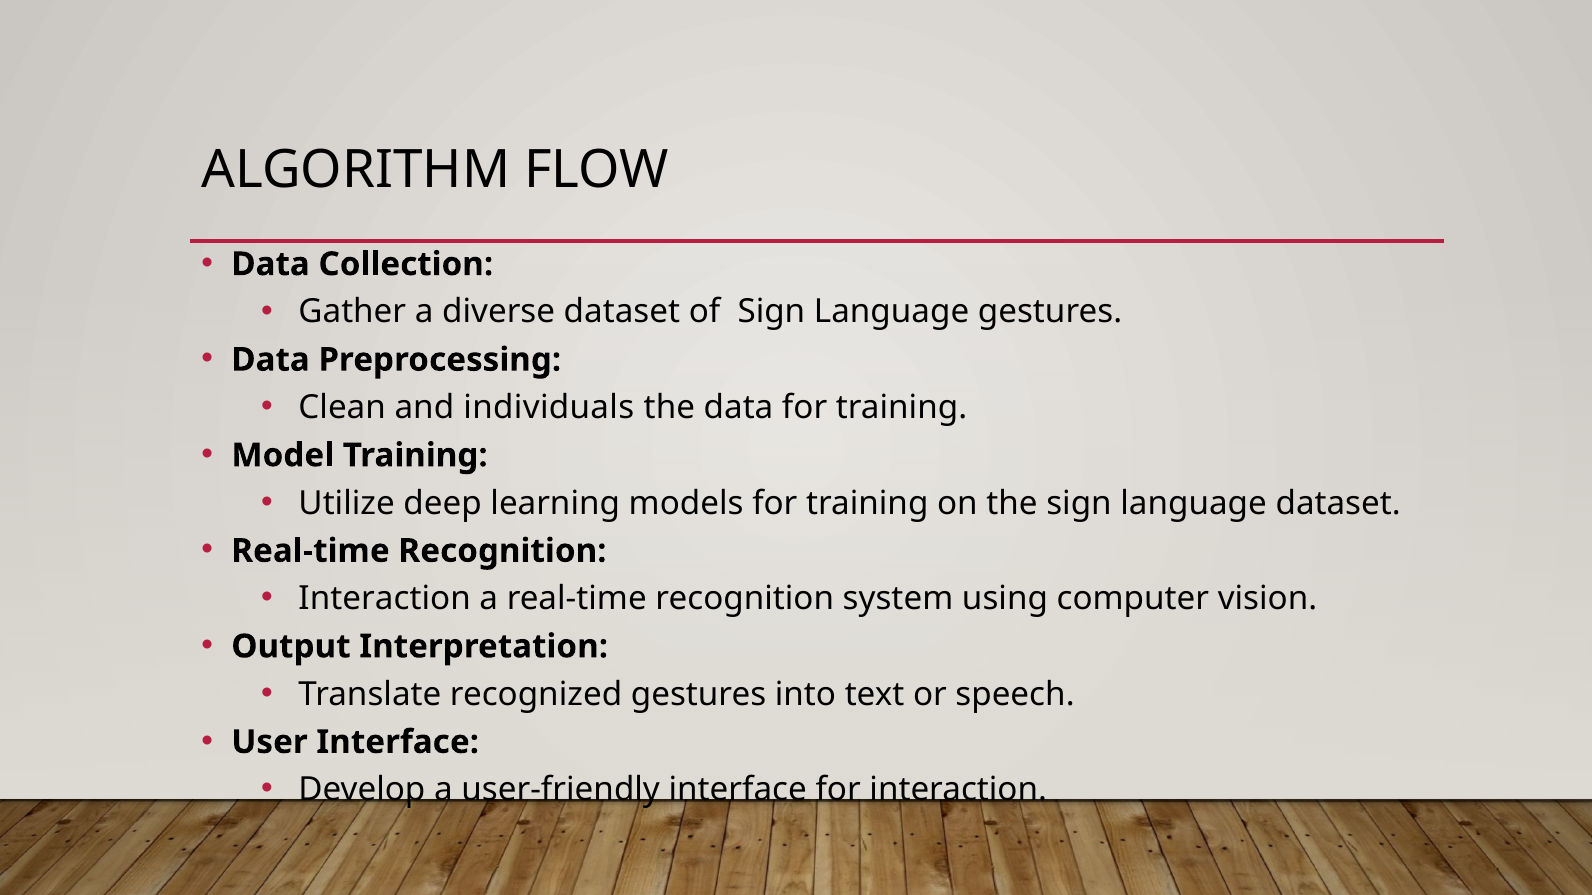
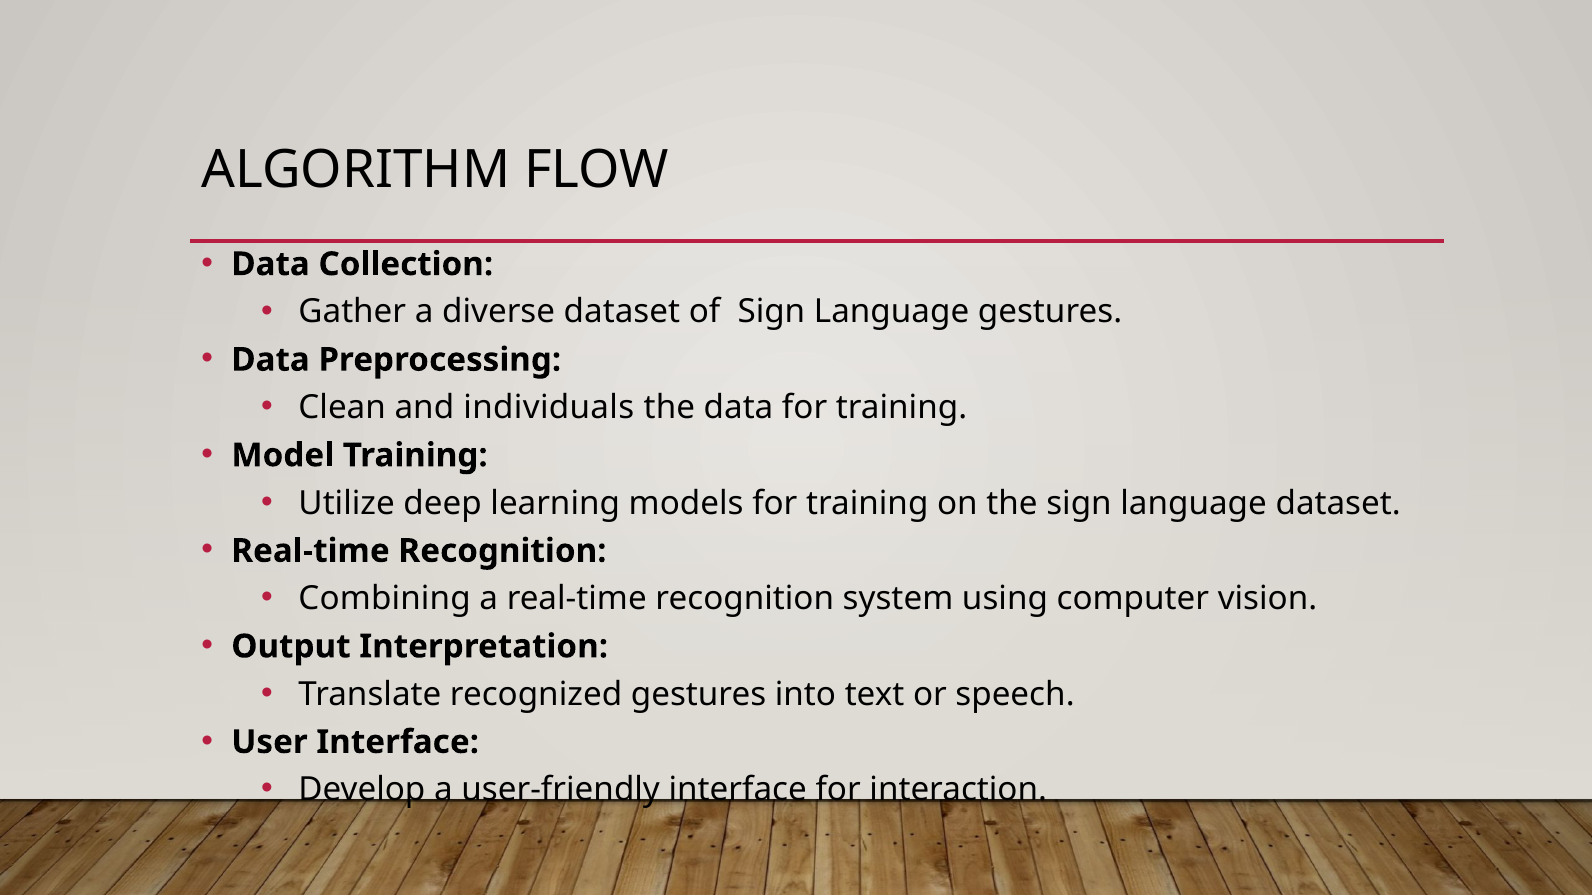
Interaction: Interaction -> Combining (385, 599)
